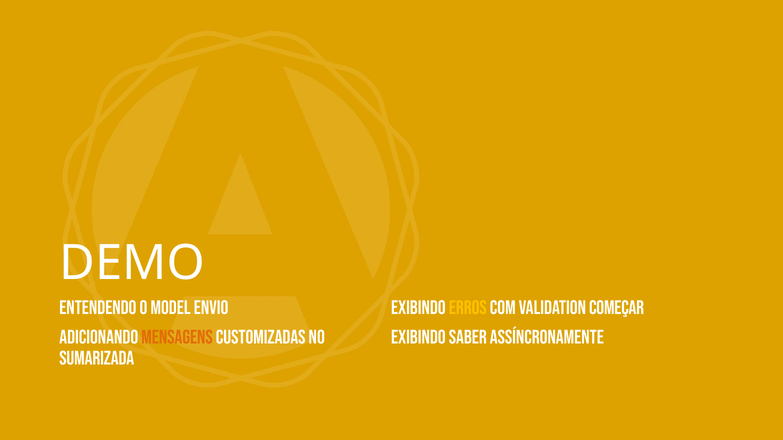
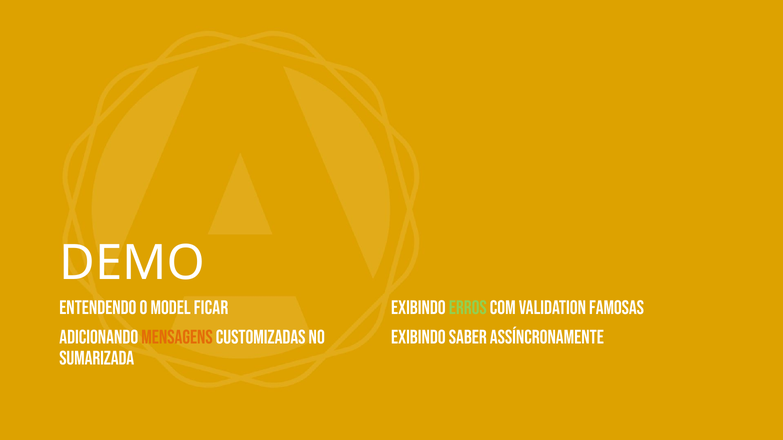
envio: envio -> ficar (211, 308)
erros colour: yellow -> light green (468, 308)
começar: começar -> famosas (617, 308)
